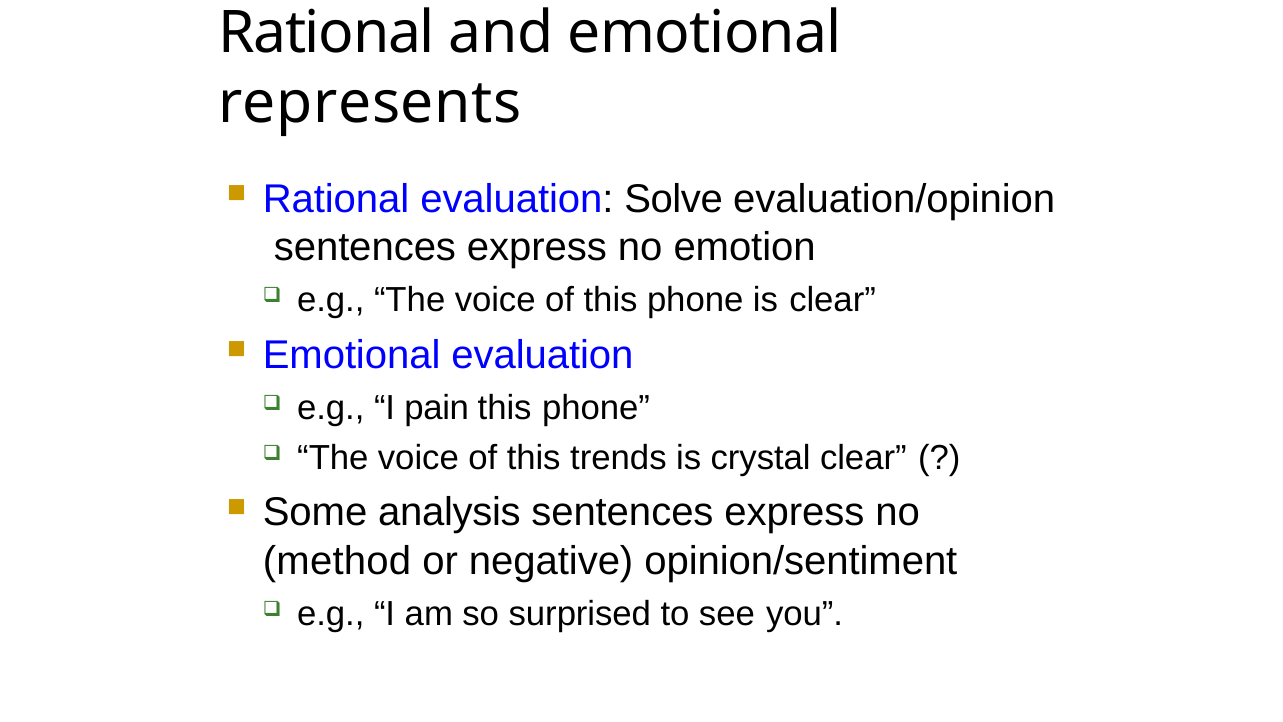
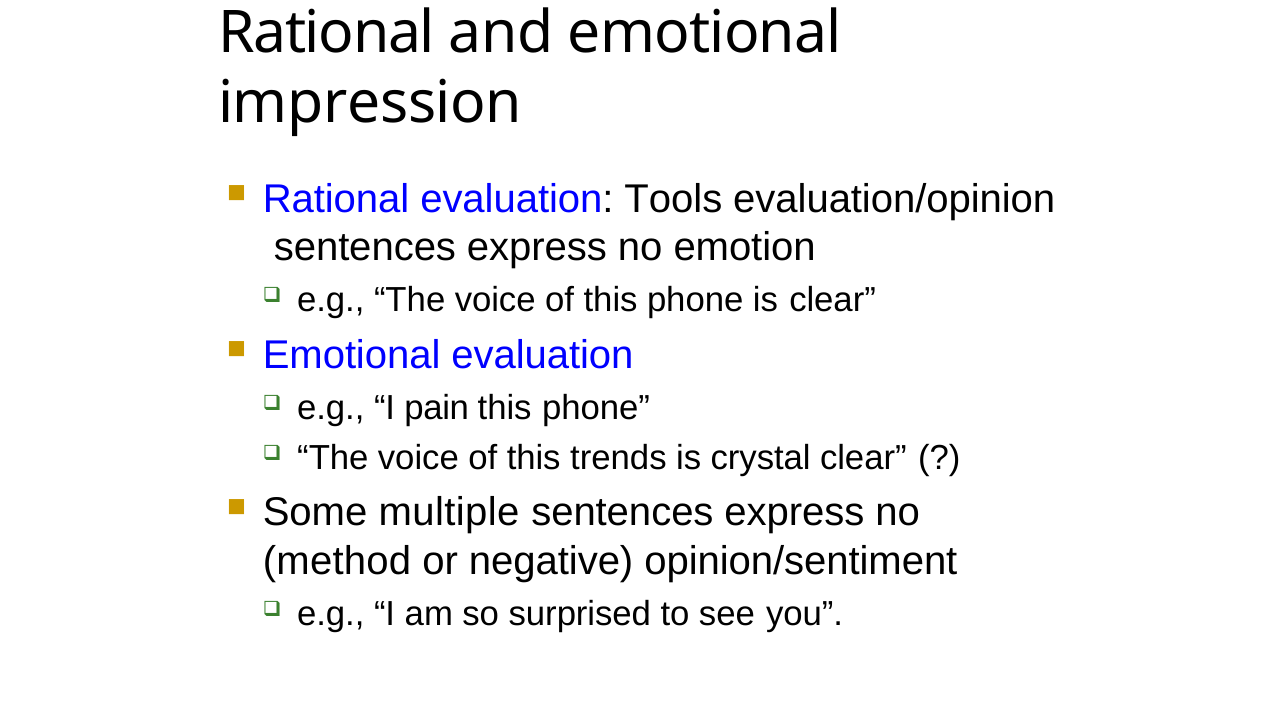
represents: represents -> impression (370, 103)
Solve: Solve -> Tools (673, 199)
analysis: analysis -> multiple (449, 512)
